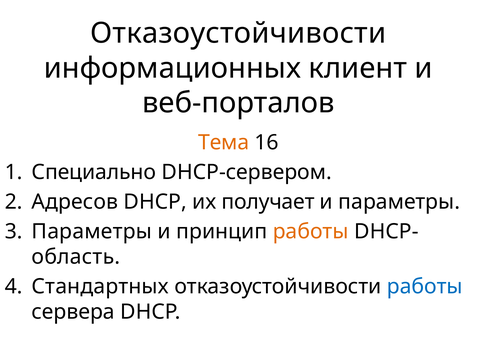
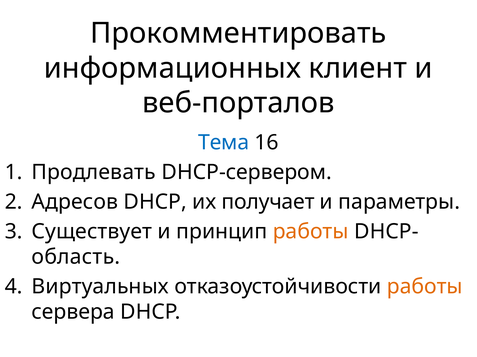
Отказоустойчивости: Отказоустойчивости -> Прокомментировать (238, 33)
Тема colour: orange -> blue (224, 143)
Специально: Специально -> Продлевать (94, 173)
Параметры: Параметры -> Существует (92, 232)
Стандартных: Стандартных -> Виртуальных (100, 287)
работы colour: blue -> orange (425, 287)
